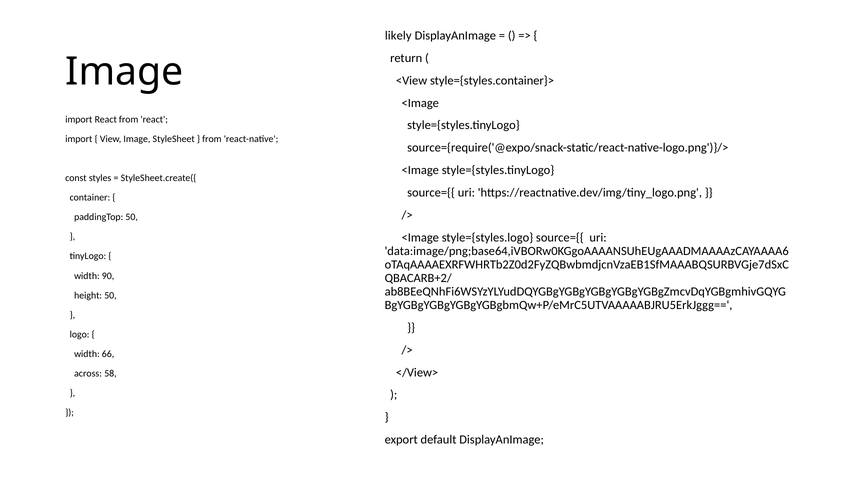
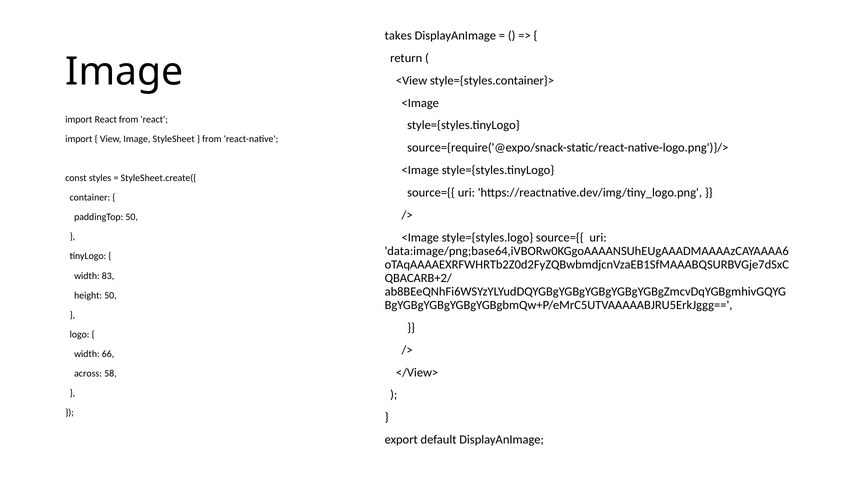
likely: likely -> takes (398, 36)
90: 90 -> 83 (108, 276)
